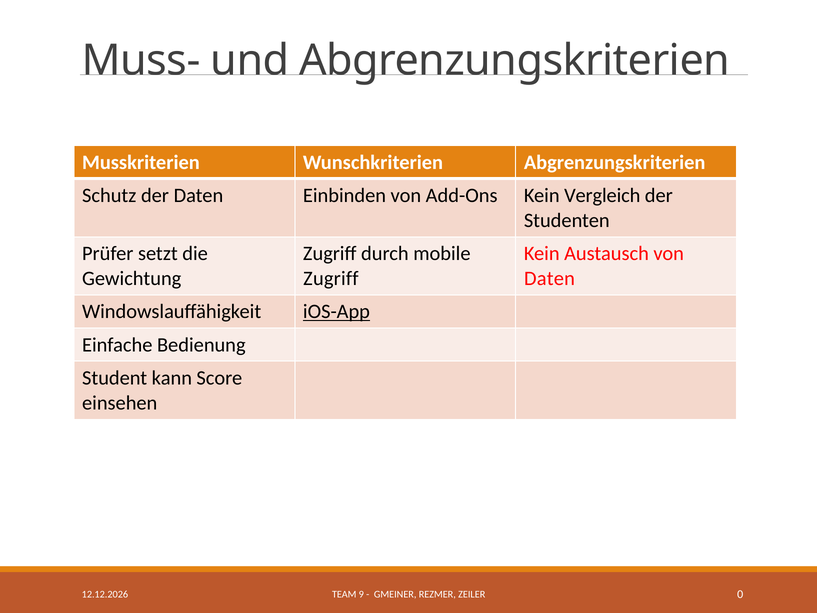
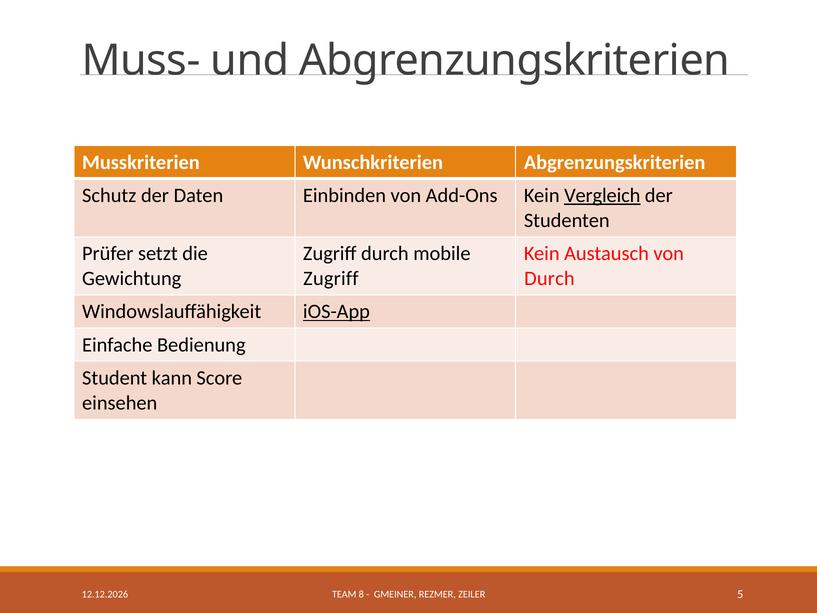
Vergleich underline: none -> present (602, 195)
Daten: Daten -> Durch (549, 278)
9: 9 -> 8 (361, 594)
0: 0 -> 5 (740, 594)
